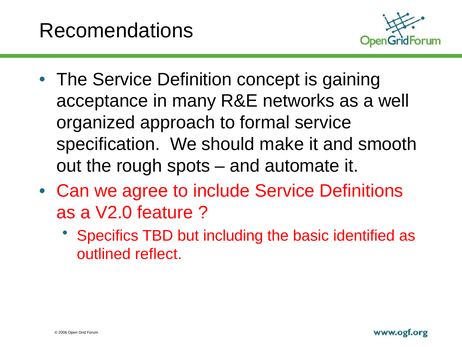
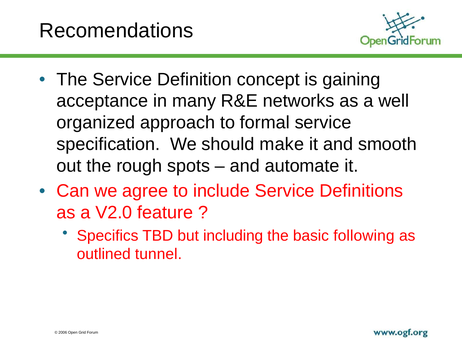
identified: identified -> following (364, 235)
reflect: reflect -> tunnel (158, 254)
